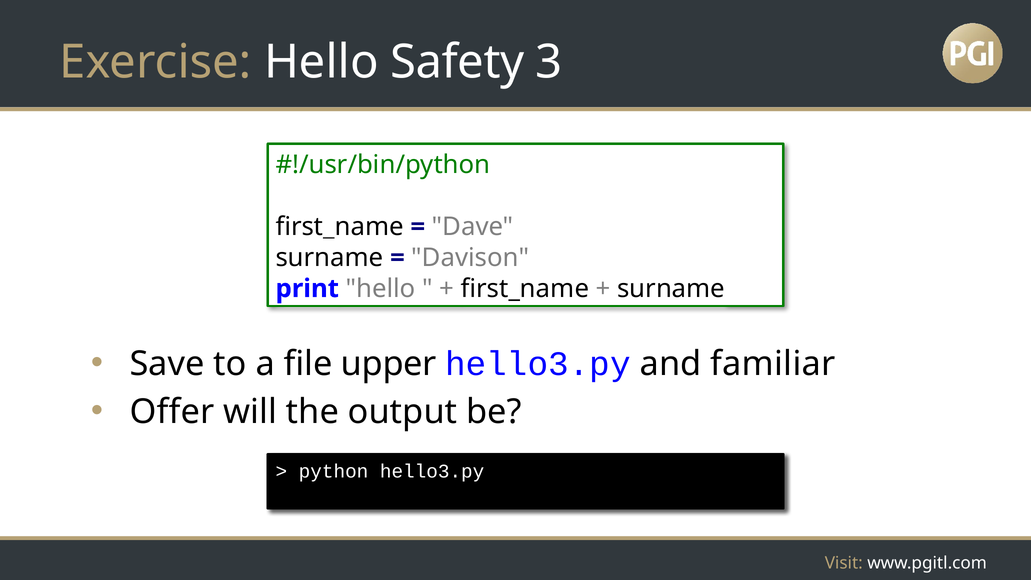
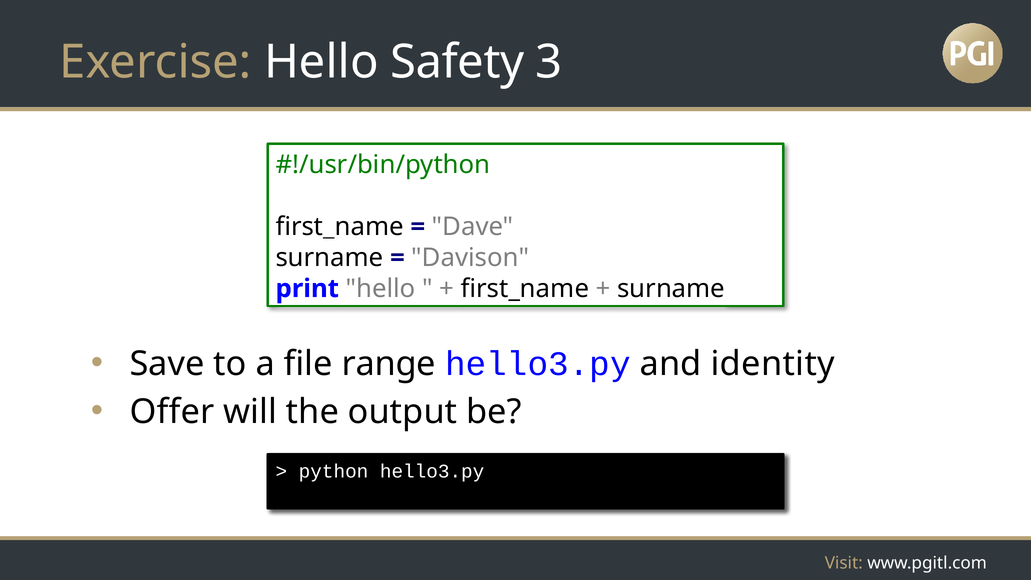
upper: upper -> range (389, 364)
familiar: familiar -> identity (773, 364)
